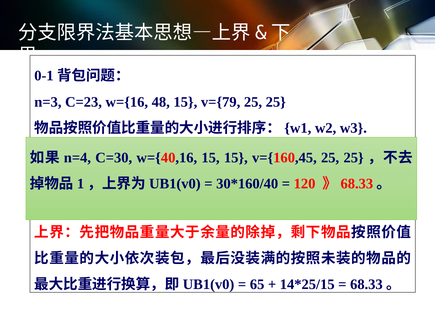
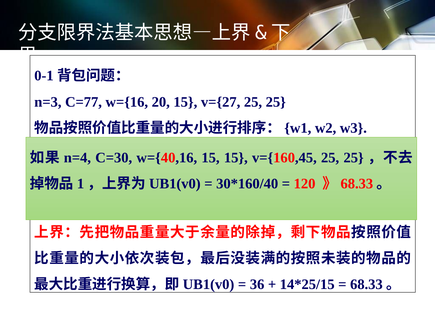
C=23: C=23 -> C=77 (84, 102)
48: 48 -> 20 (161, 102)
v={79: v={79 -> v={27 (221, 102)
65: 65 -> 36 (257, 285)
